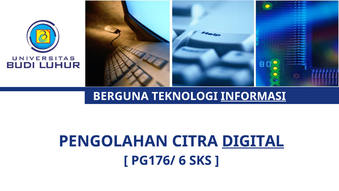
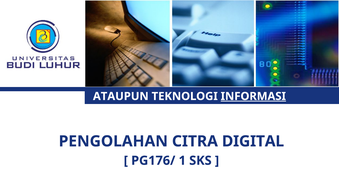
BERGUNA: BERGUNA -> ATAUPUN (121, 96)
DIGITAL underline: present -> none (253, 141)
6: 6 -> 1 (182, 160)
